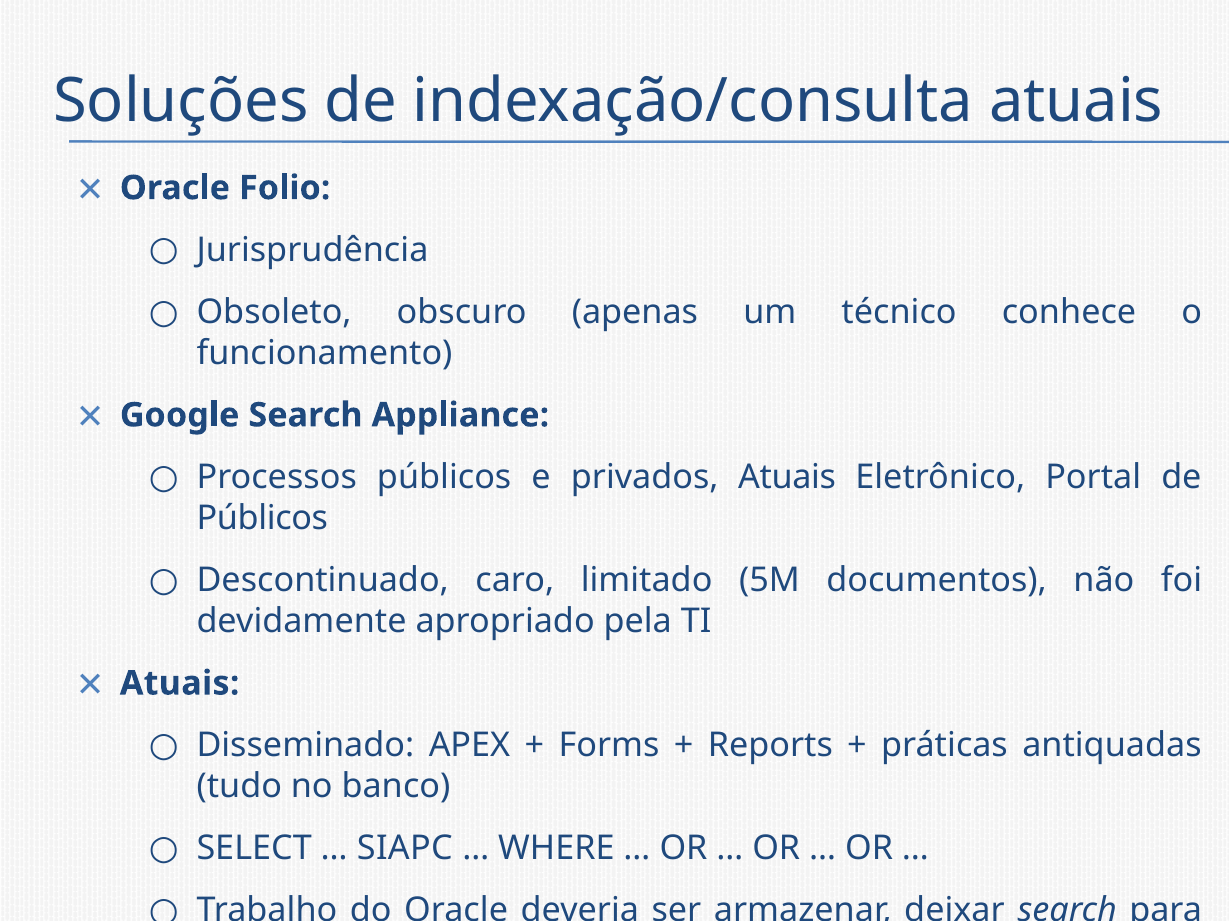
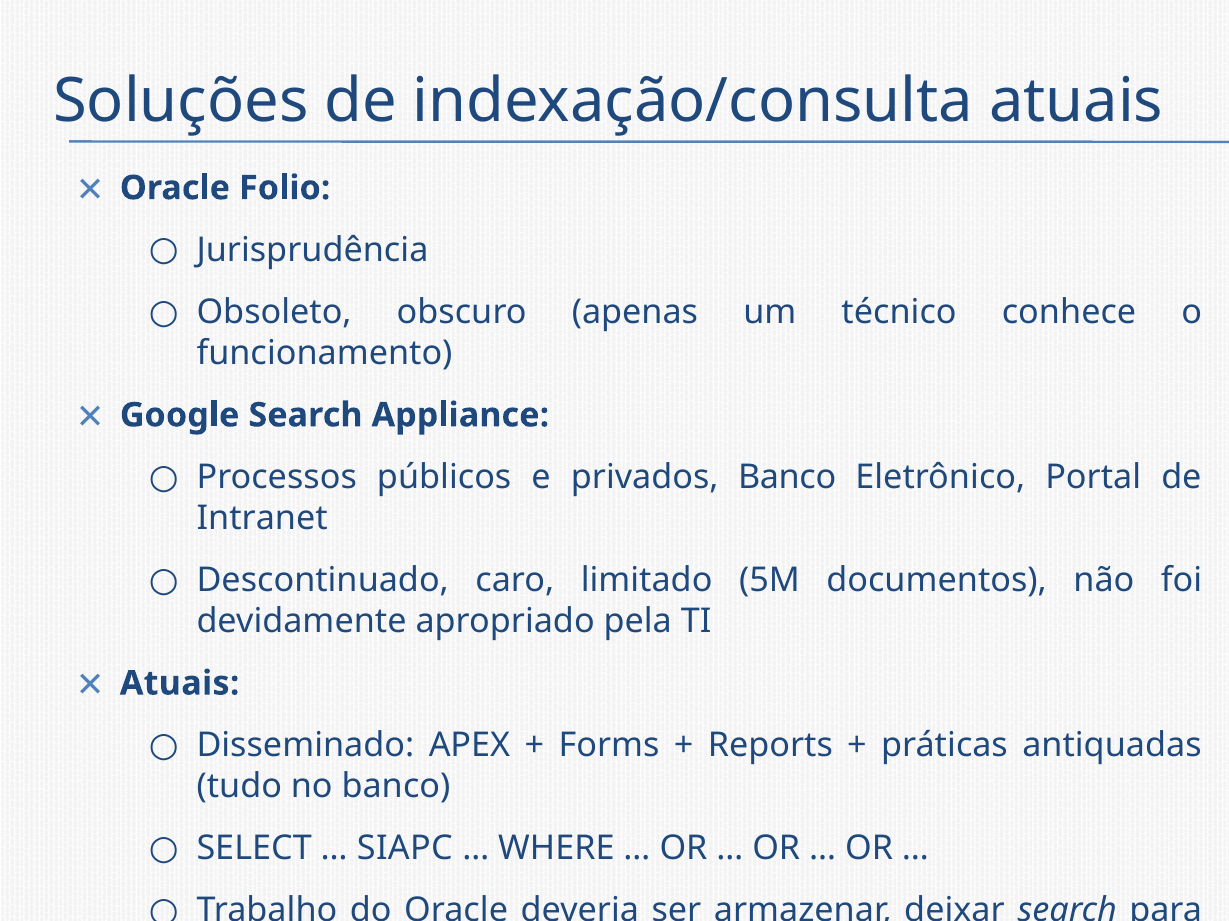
privados Atuais: Atuais -> Banco (787, 478)
Públicos: Públicos -> Intranet (262, 519)
